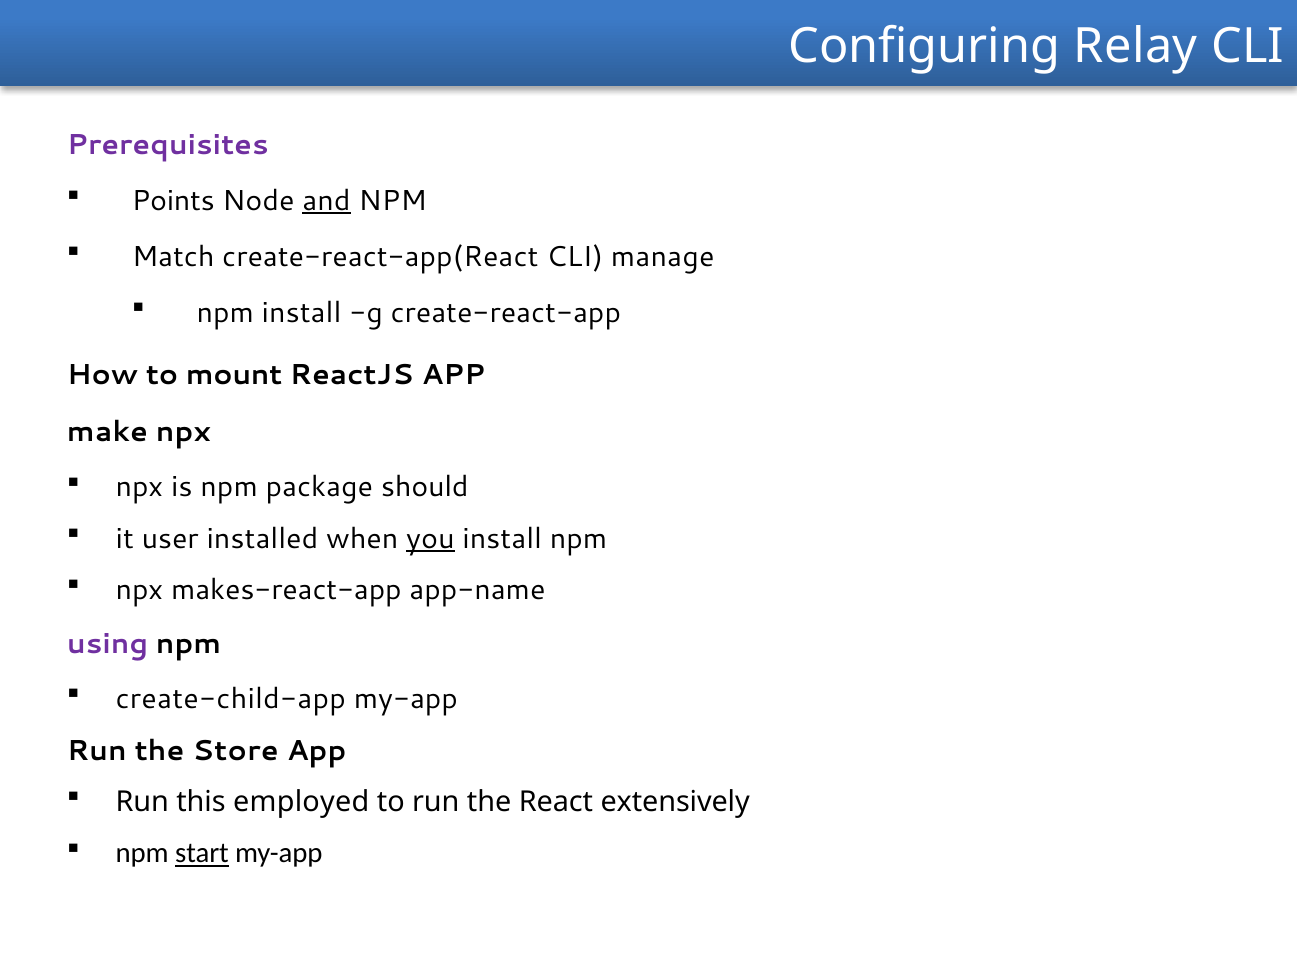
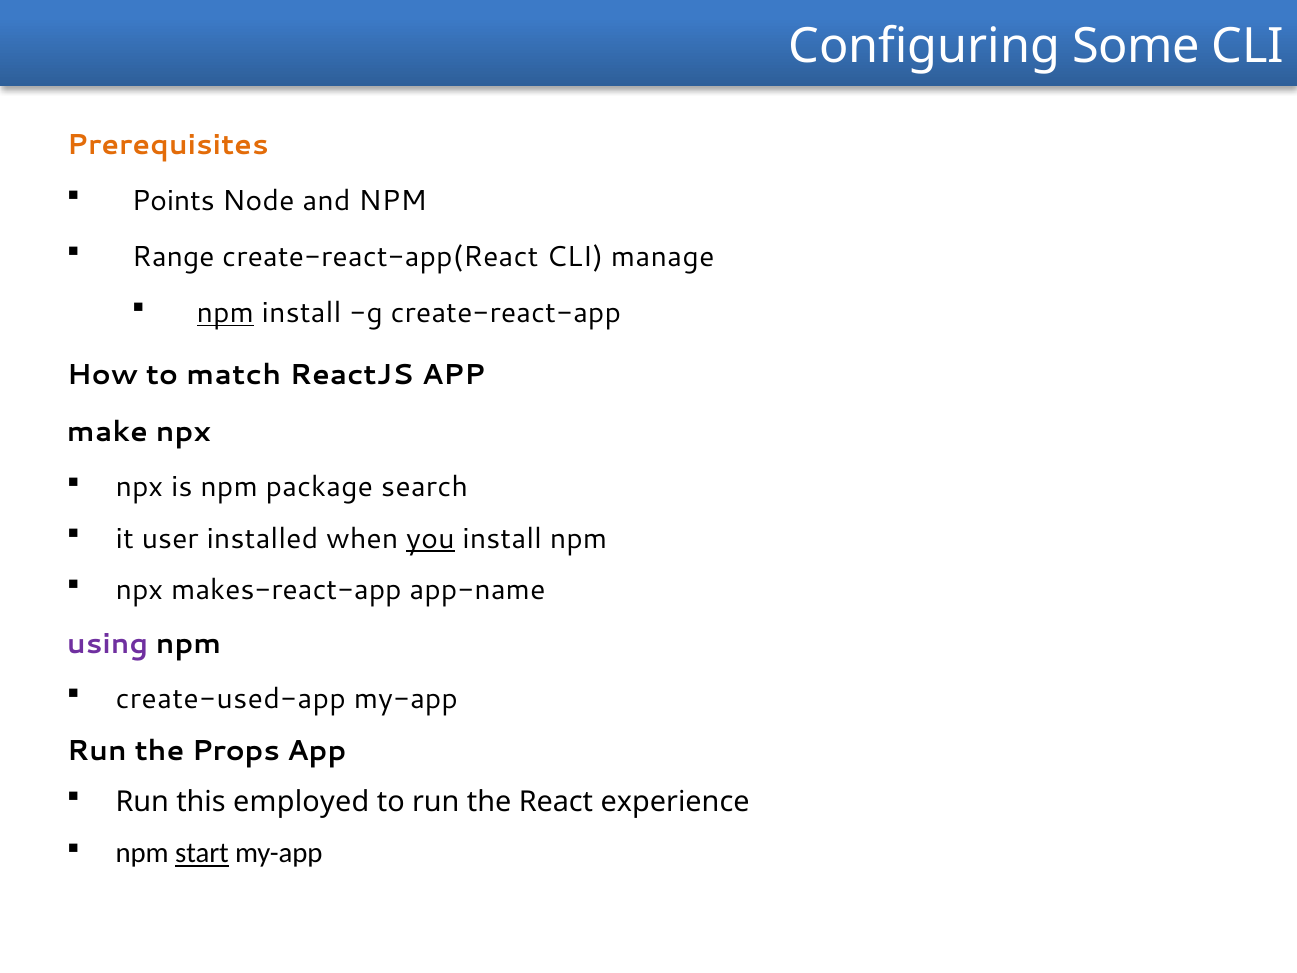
Relay: Relay -> Some (1136, 47)
Prerequisites colour: purple -> orange (168, 145)
and underline: present -> none (326, 201)
Match: Match -> Range (173, 257)
npm underline: none -> present (225, 313)
mount: mount -> match (234, 374)
should: should -> search (425, 487)
create-child-app: create-child-app -> create-used-app (231, 699)
Store: Store -> Props (236, 750)
extensively: extensively -> experience (675, 802)
